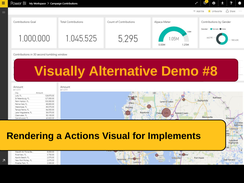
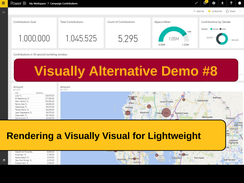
a Actions: Actions -> Visually (82, 136)
Implements: Implements -> Lightweight (174, 136)
